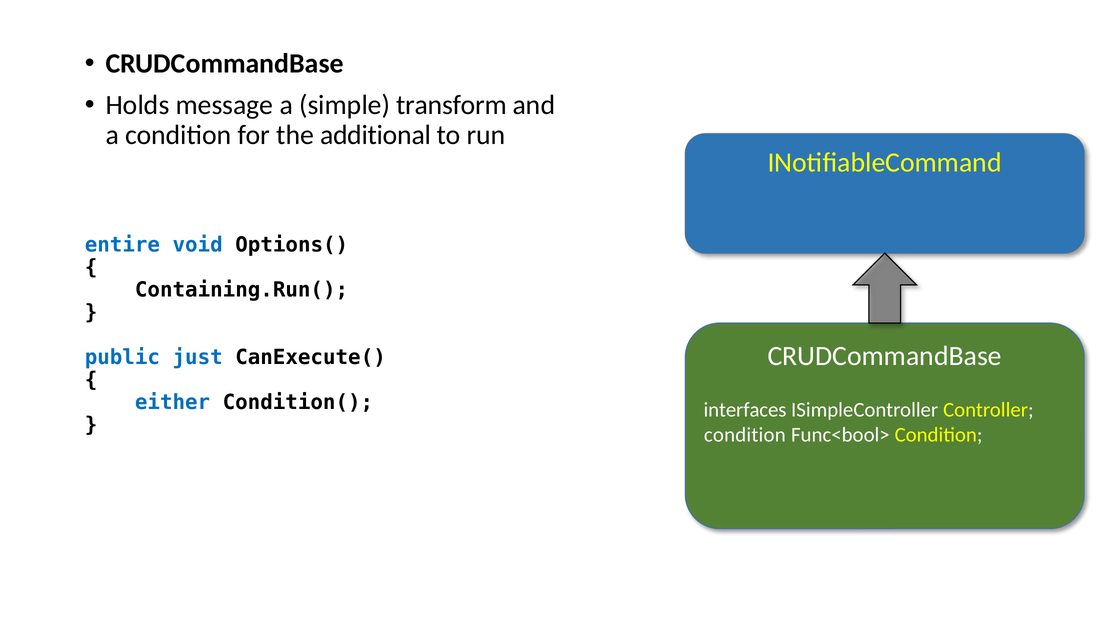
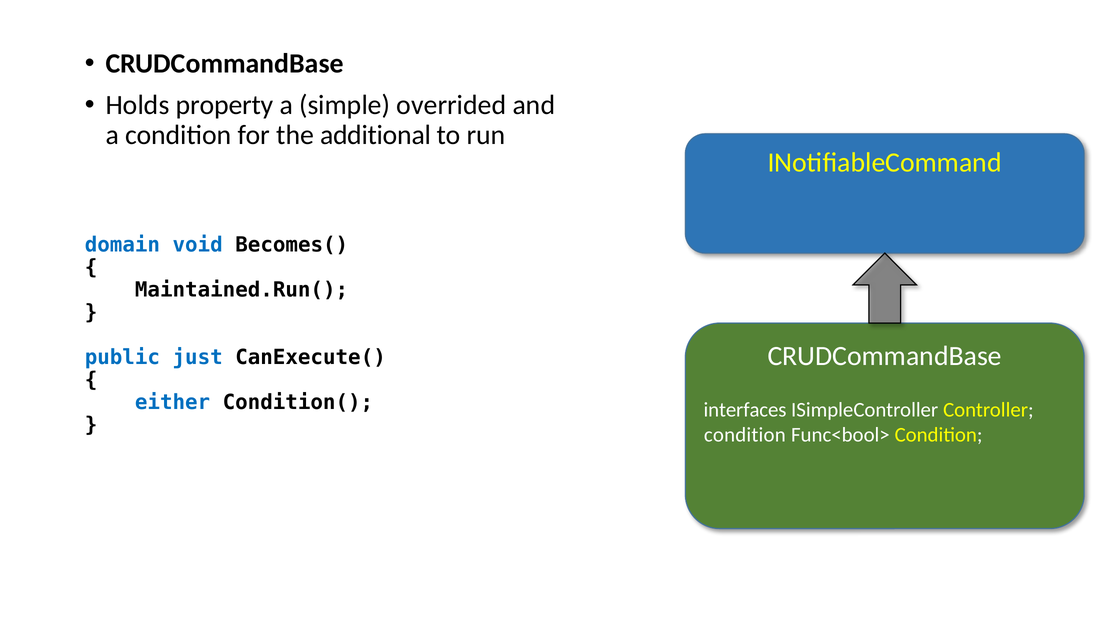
message: message -> property (225, 105)
transform: transform -> overrided (451, 105)
entire: entire -> domain (122, 244)
Options(: Options( -> Becomes( (292, 244)
Containing.Run(: Containing.Run( -> Maintained.Run( (242, 290)
